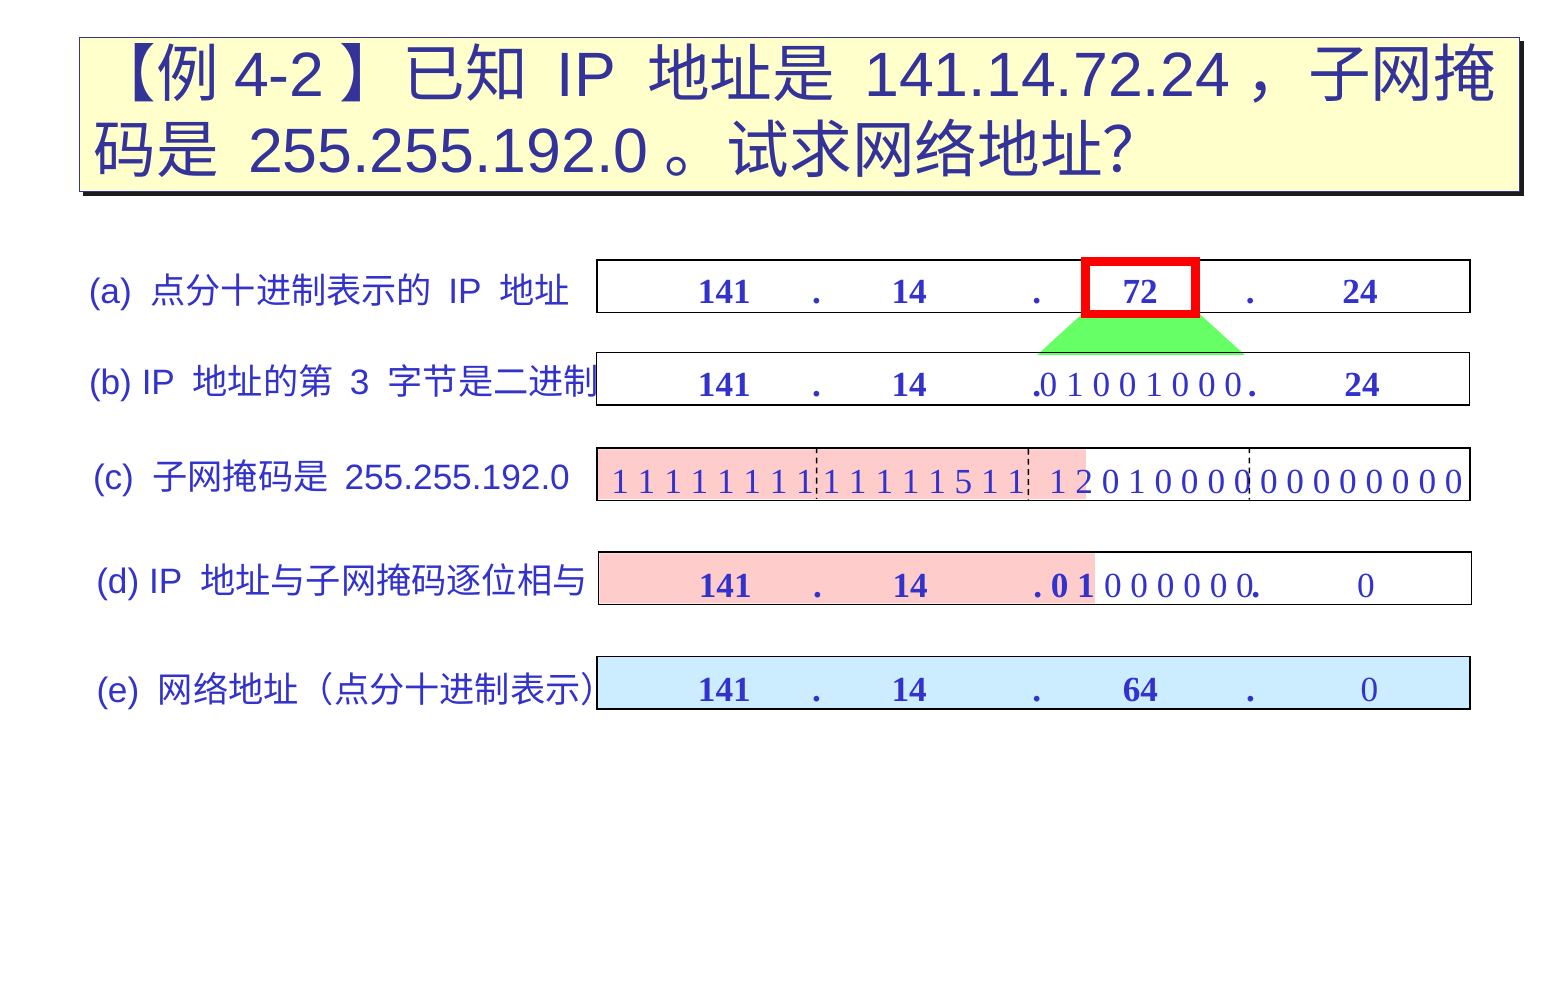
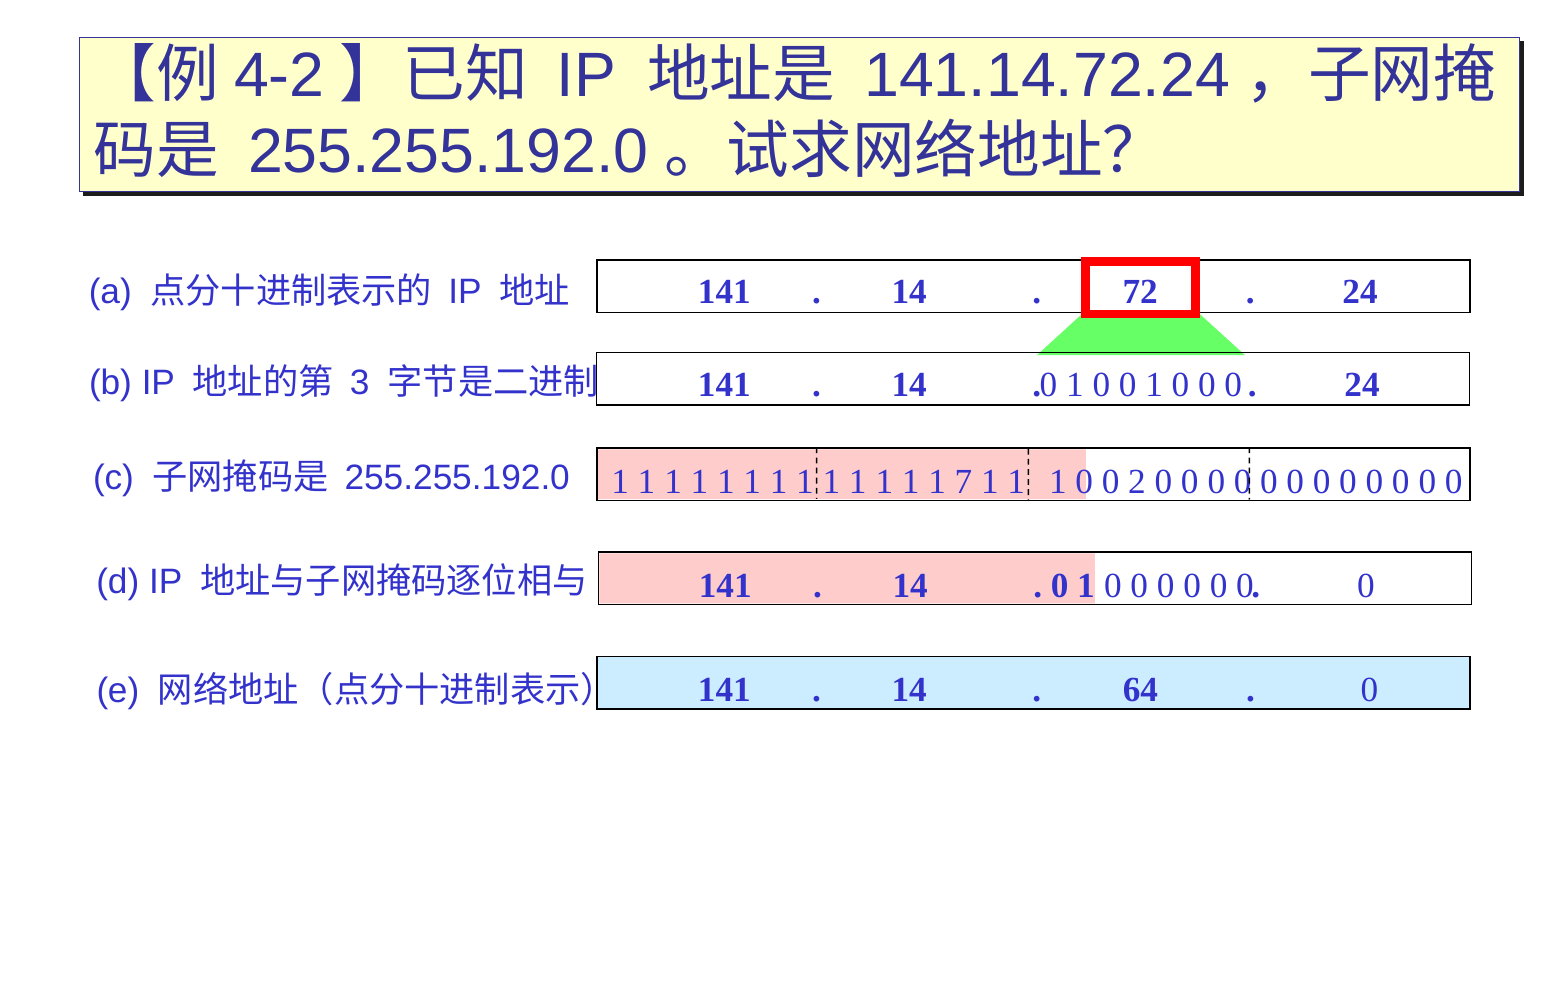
5: 5 -> 7 (963, 481)
1 1 2: 2 -> 0 (1084, 481)
1: 1 -> 2 (1137, 481)
